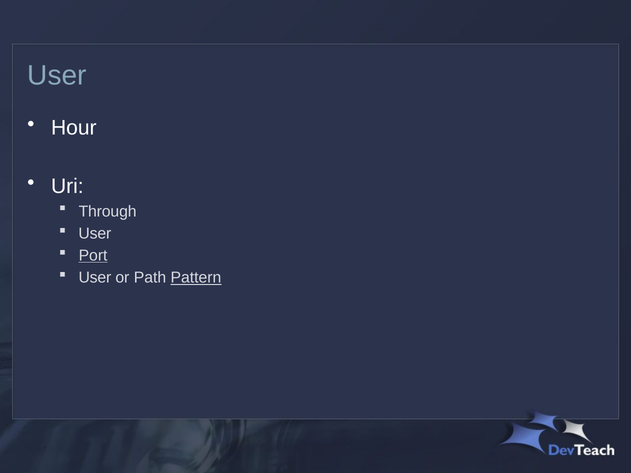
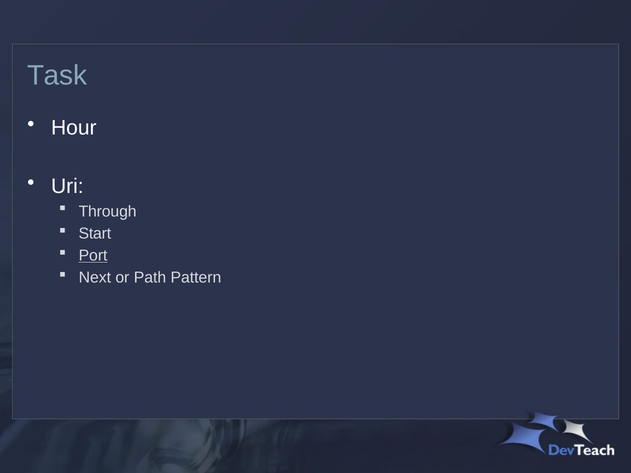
User: User -> Task (57, 76)
User: User -> Start (95, 234)
User: User -> Next (95, 278)
Pattern underline: present -> none (196, 278)
